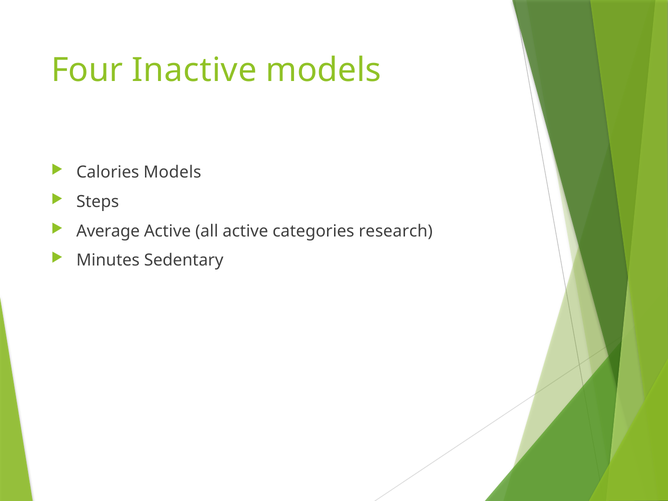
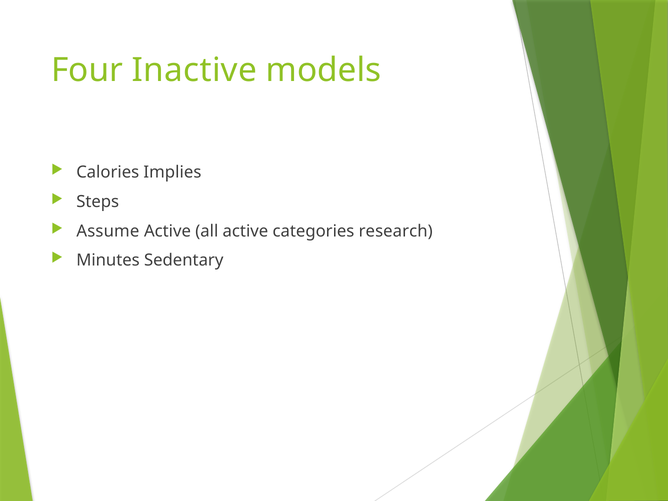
Calories Models: Models -> Implies (172, 172)
Average: Average -> Assume (108, 231)
